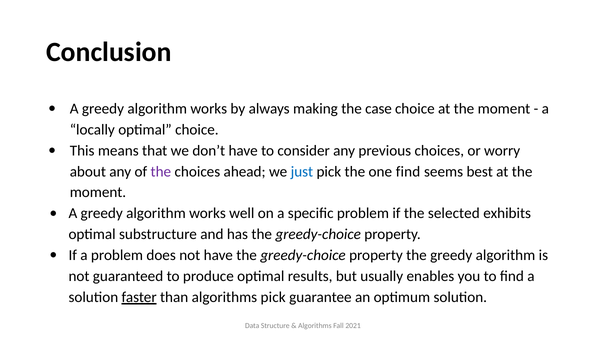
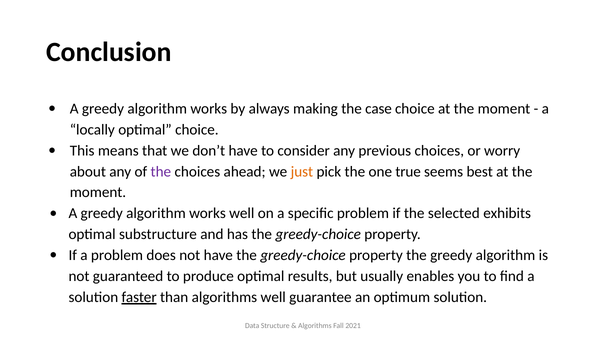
just colour: blue -> orange (302, 172)
one find: find -> true (408, 172)
algorithms pick: pick -> well (273, 297)
